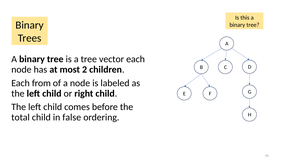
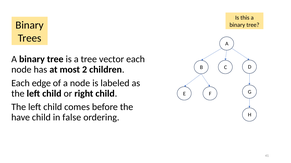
from: from -> edge (41, 83)
total: total -> have (21, 118)
